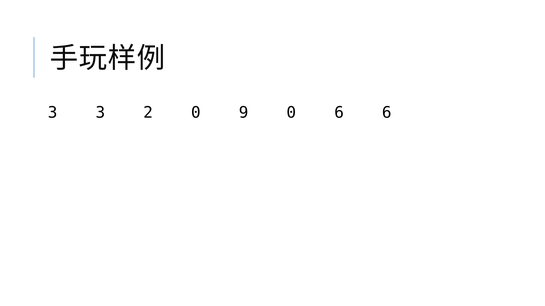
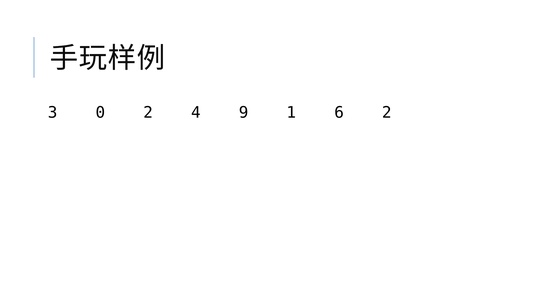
3 3: 3 -> 0 (100, 113)
2 0: 0 -> 4 (196, 113)
9 0: 0 -> 1 (291, 113)
6 6: 6 -> 2 (387, 113)
